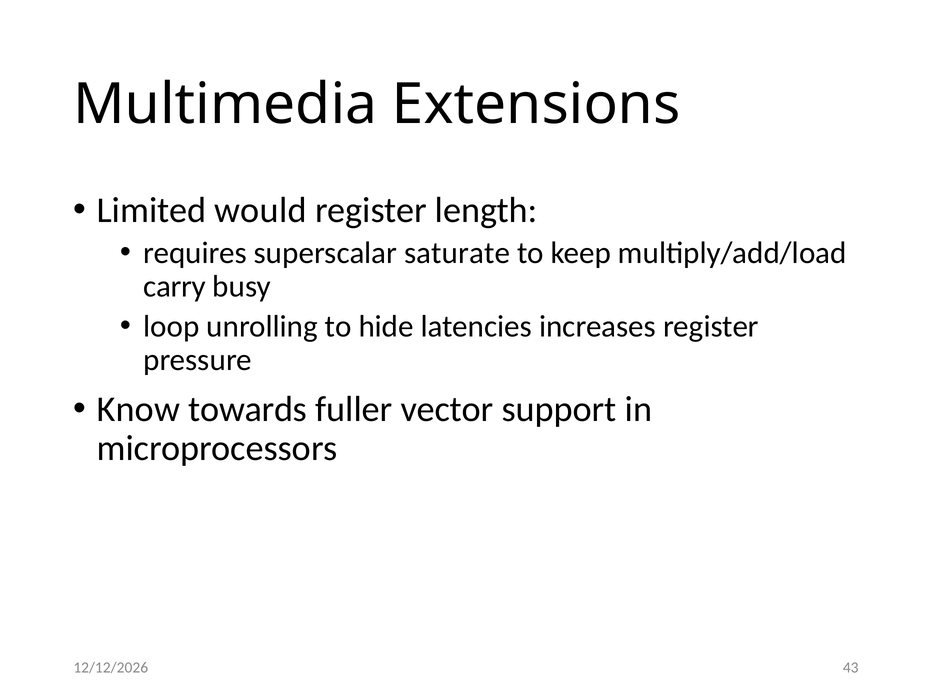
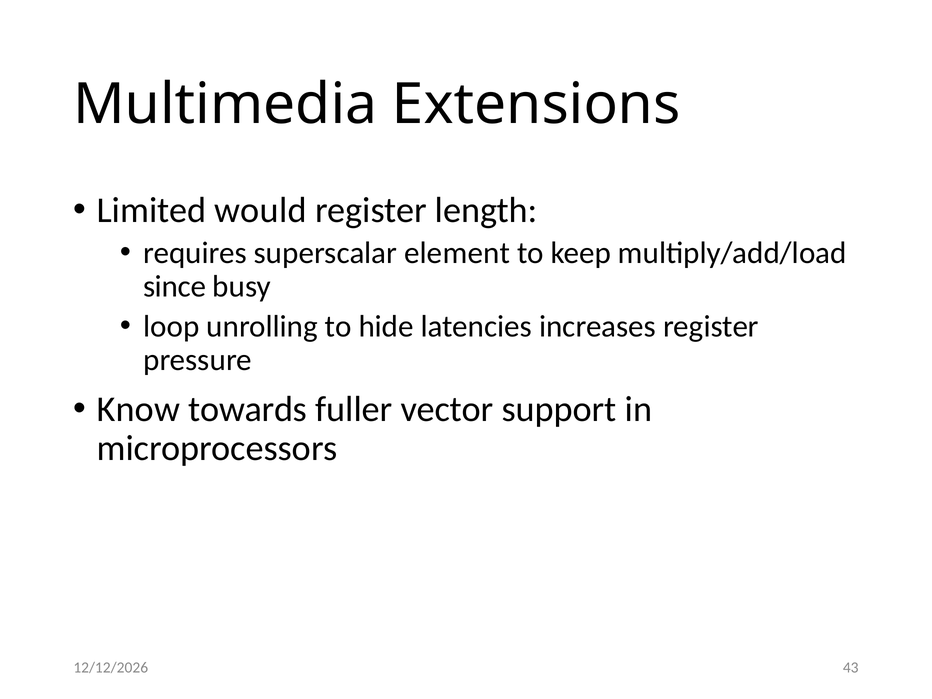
saturate: saturate -> element (457, 253)
carry: carry -> since (175, 286)
